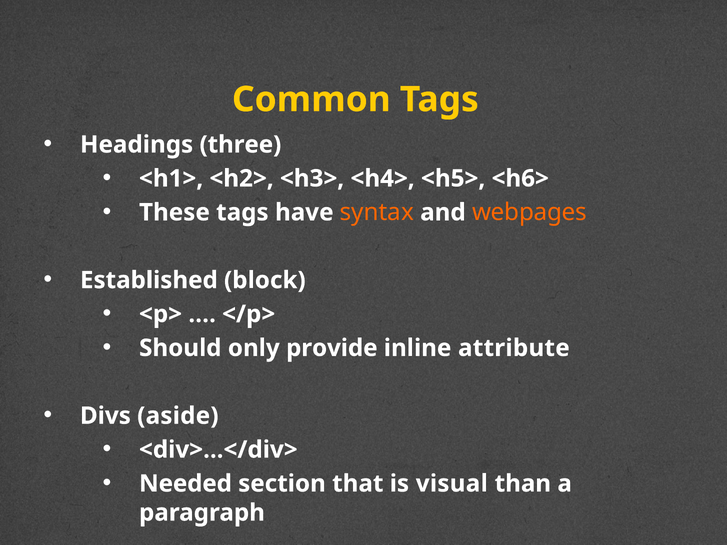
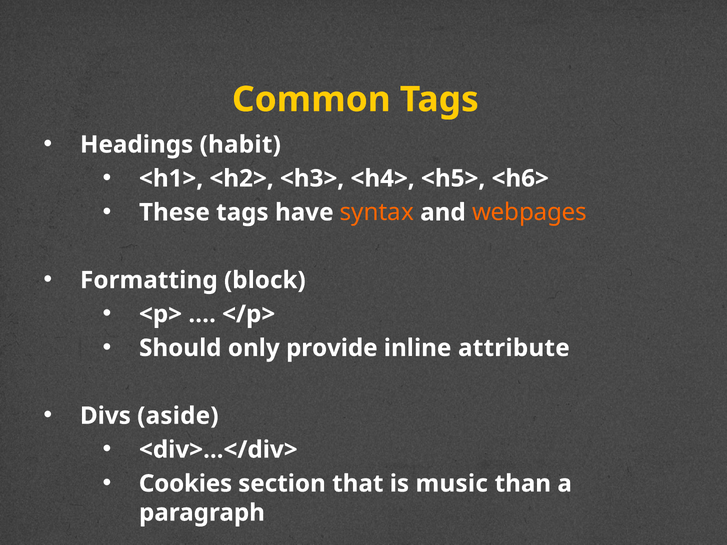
three: three -> habit (240, 145)
Established: Established -> Formatting (149, 280)
Needed: Needed -> Cookies (186, 484)
visual: visual -> music (452, 484)
